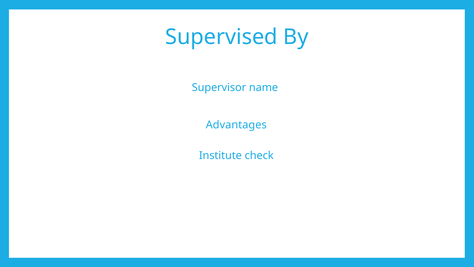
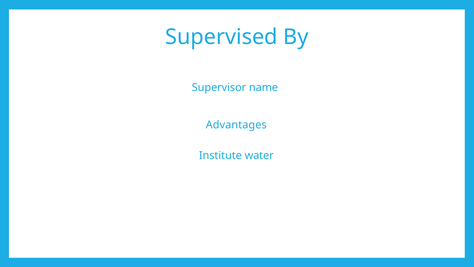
check: check -> water (259, 155)
